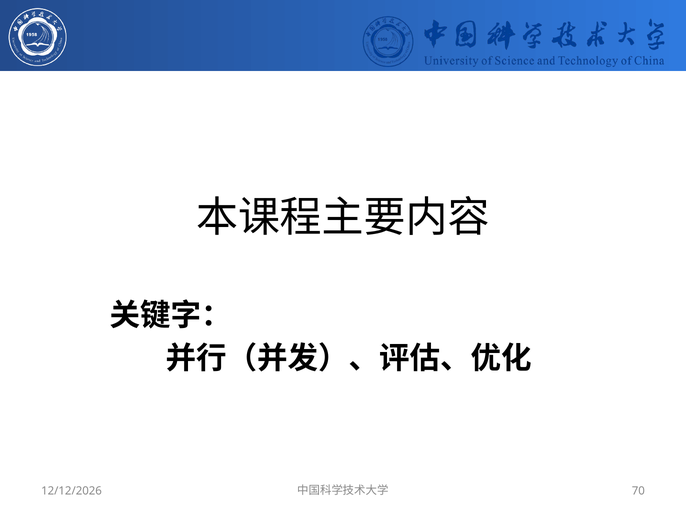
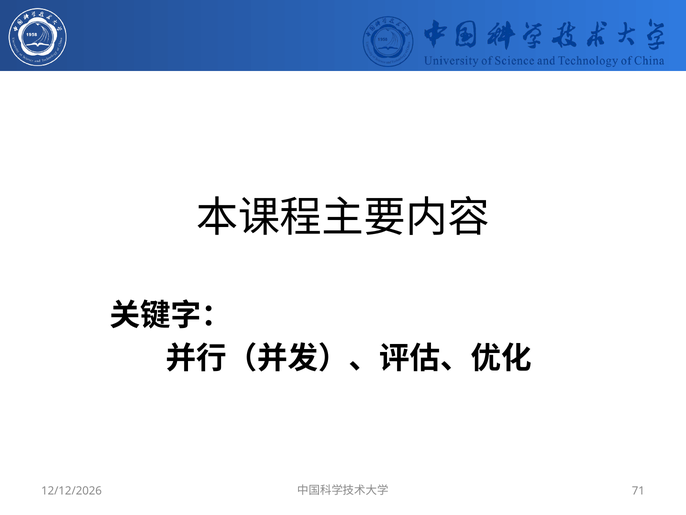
70: 70 -> 71 (638, 490)
